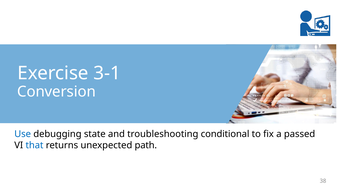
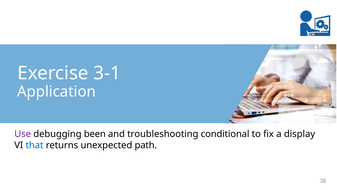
Conversion: Conversion -> Application (56, 92)
Use colour: blue -> purple (23, 134)
state: state -> been (95, 134)
passed: passed -> display (300, 134)
